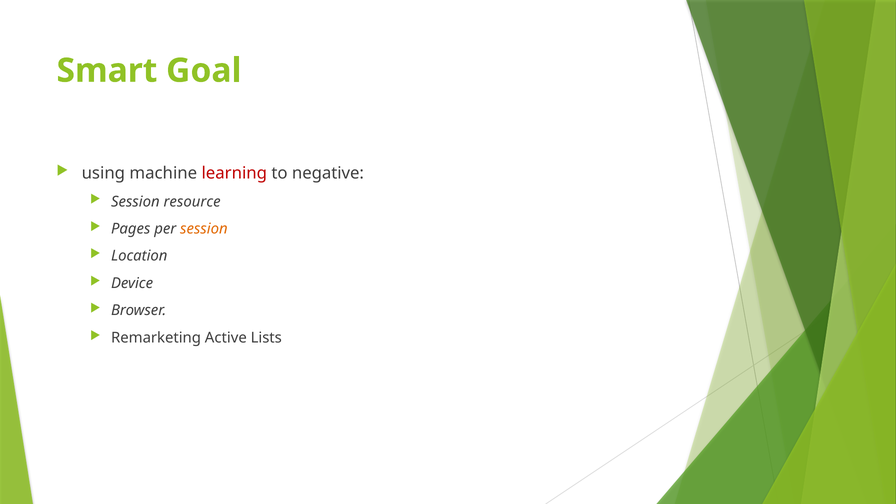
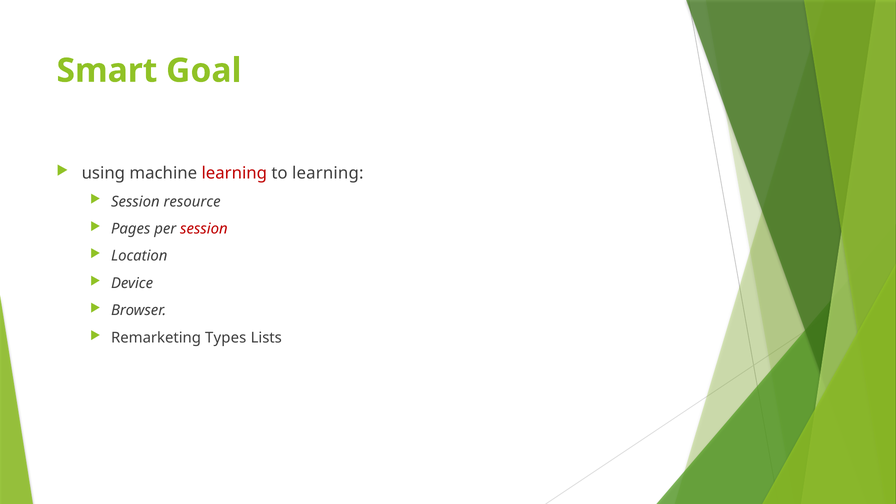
to negative: negative -> learning (328, 173)
session colour: orange -> red (204, 229)
Active: Active -> Types (226, 338)
